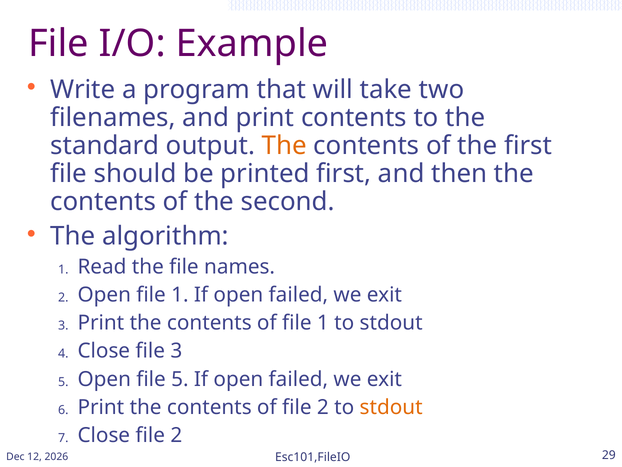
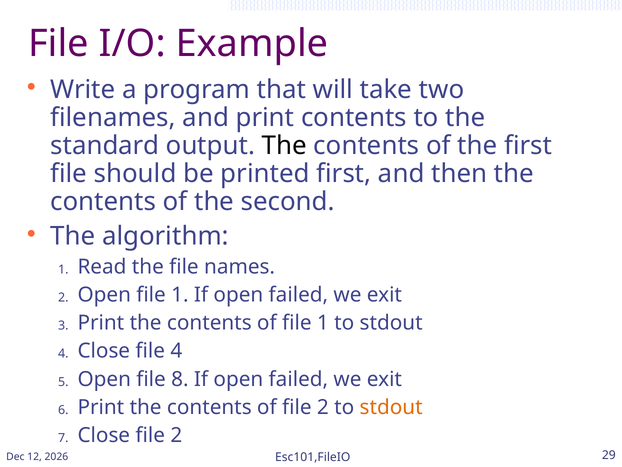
The colour: orange -> black (284, 145)
file 3: 3 -> 4 (176, 351)
file 5: 5 -> 8 (180, 379)
